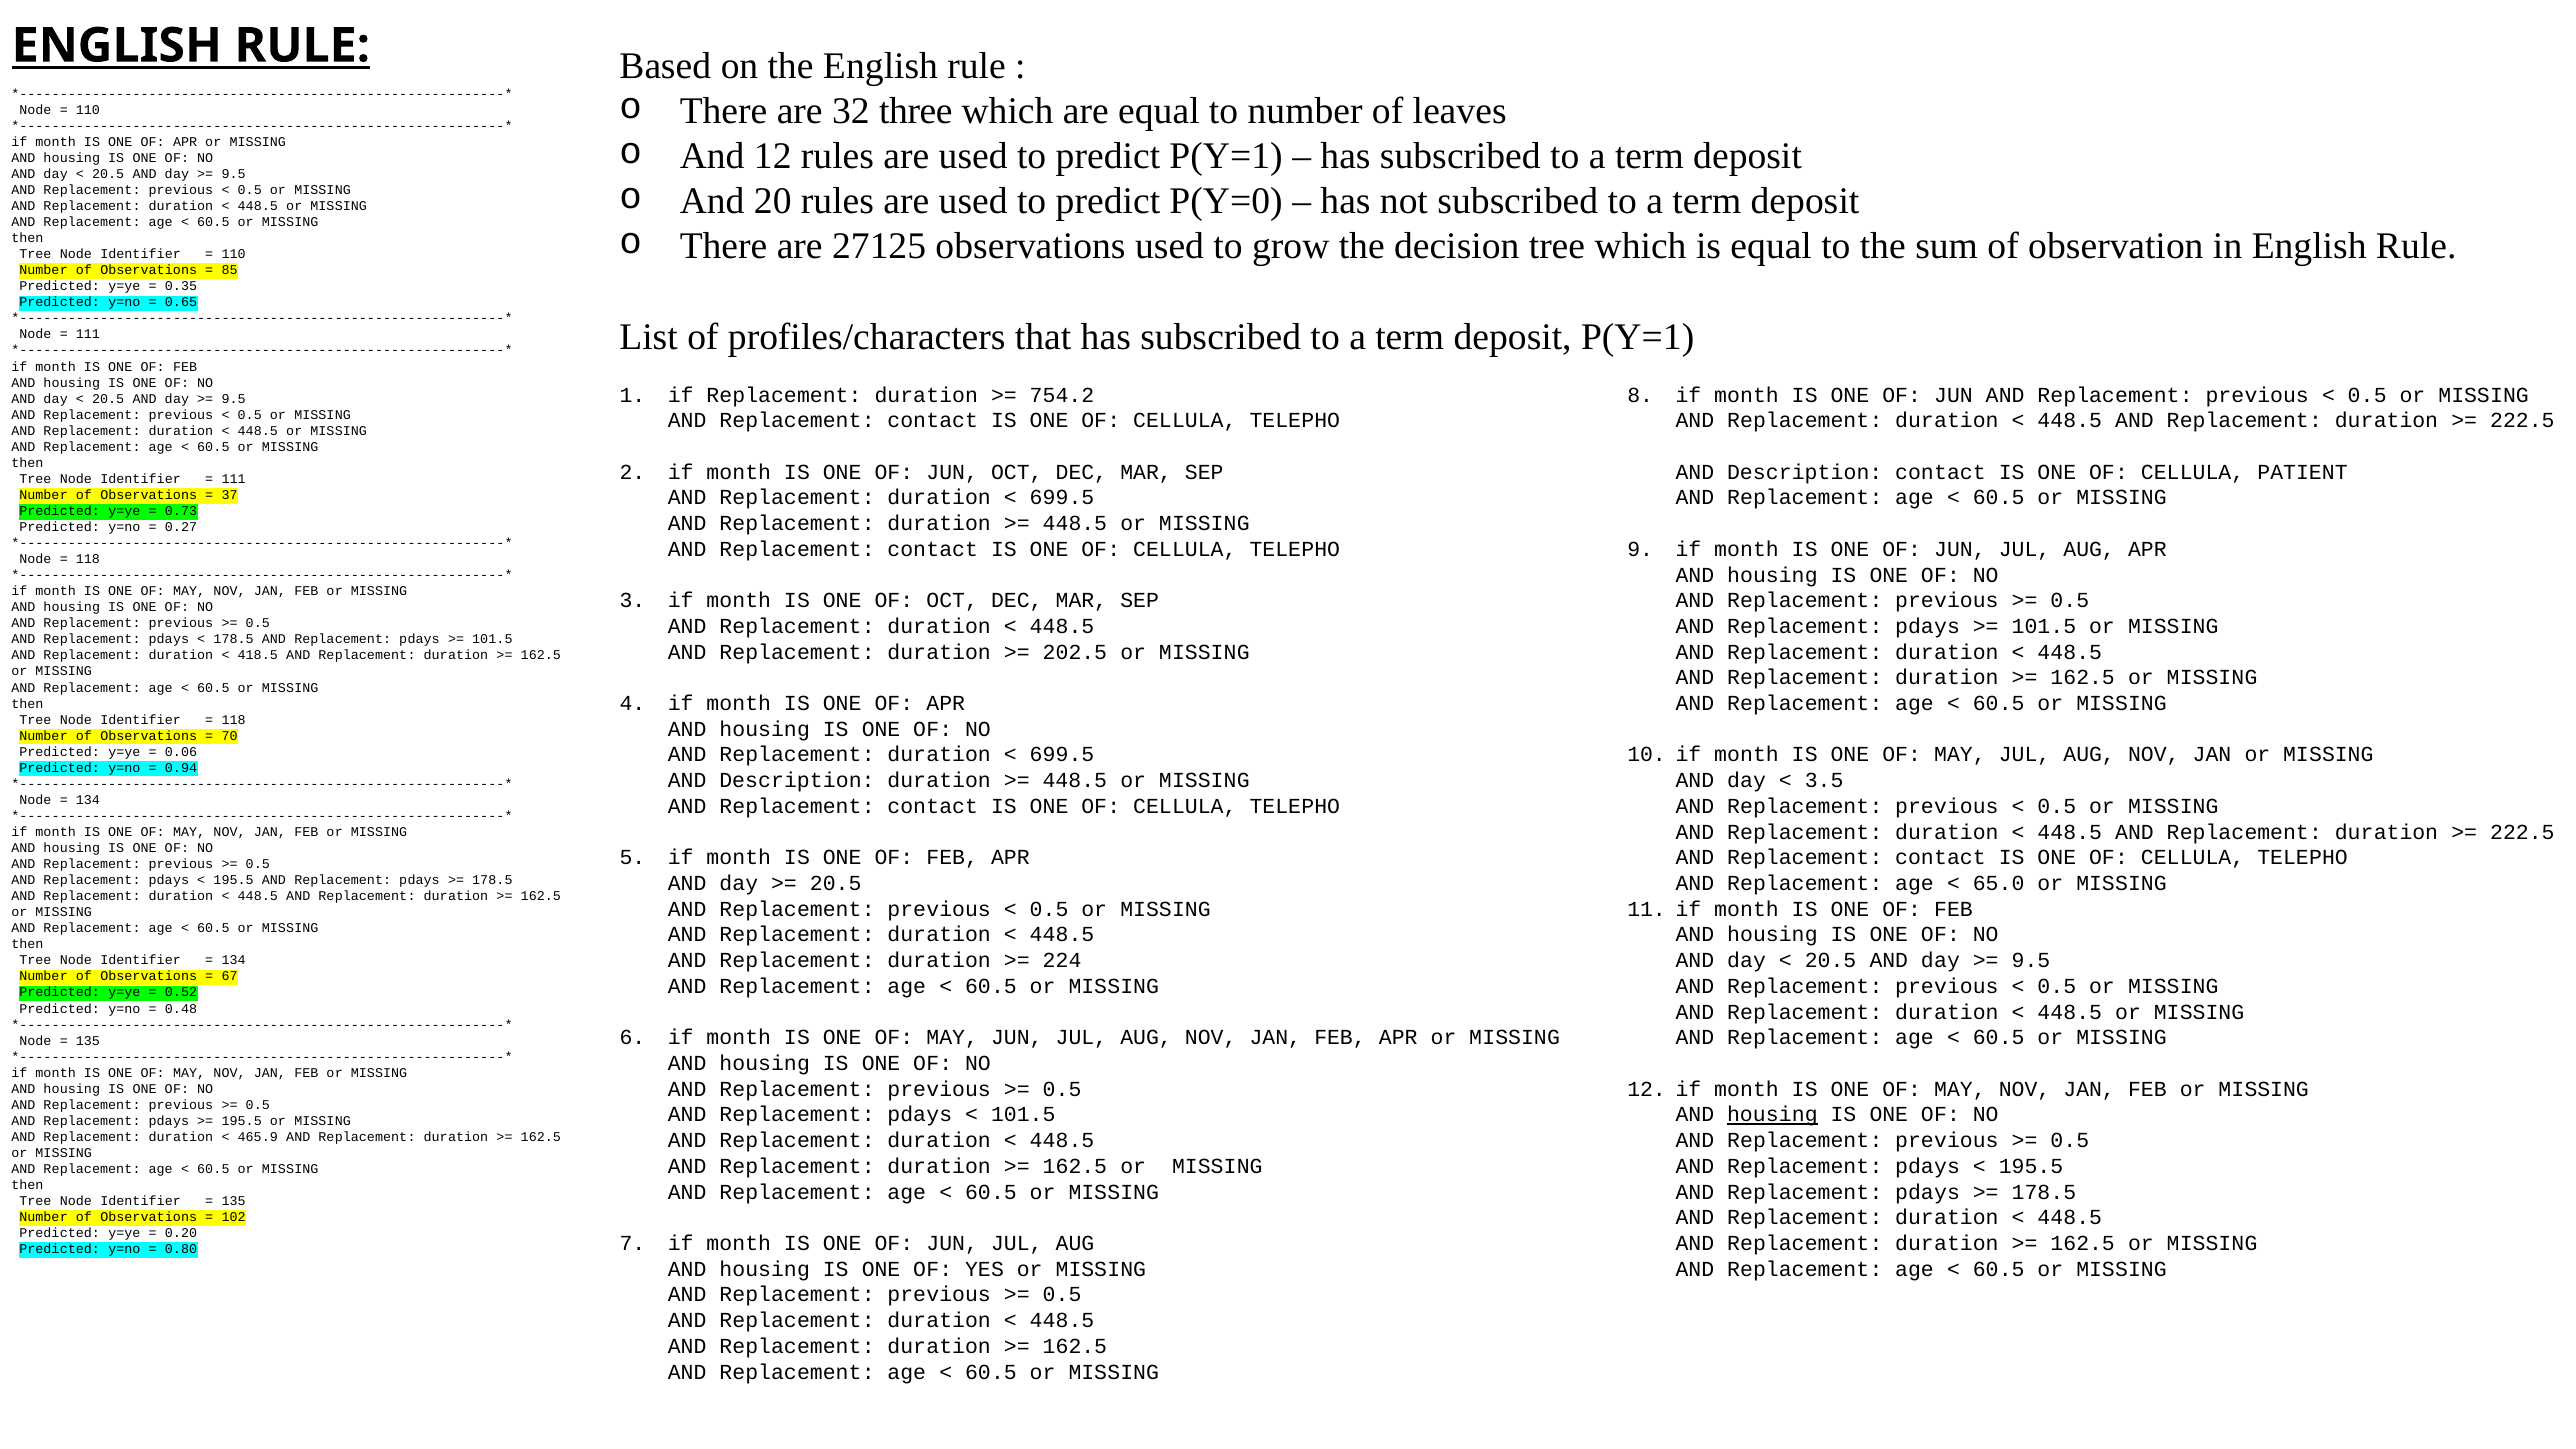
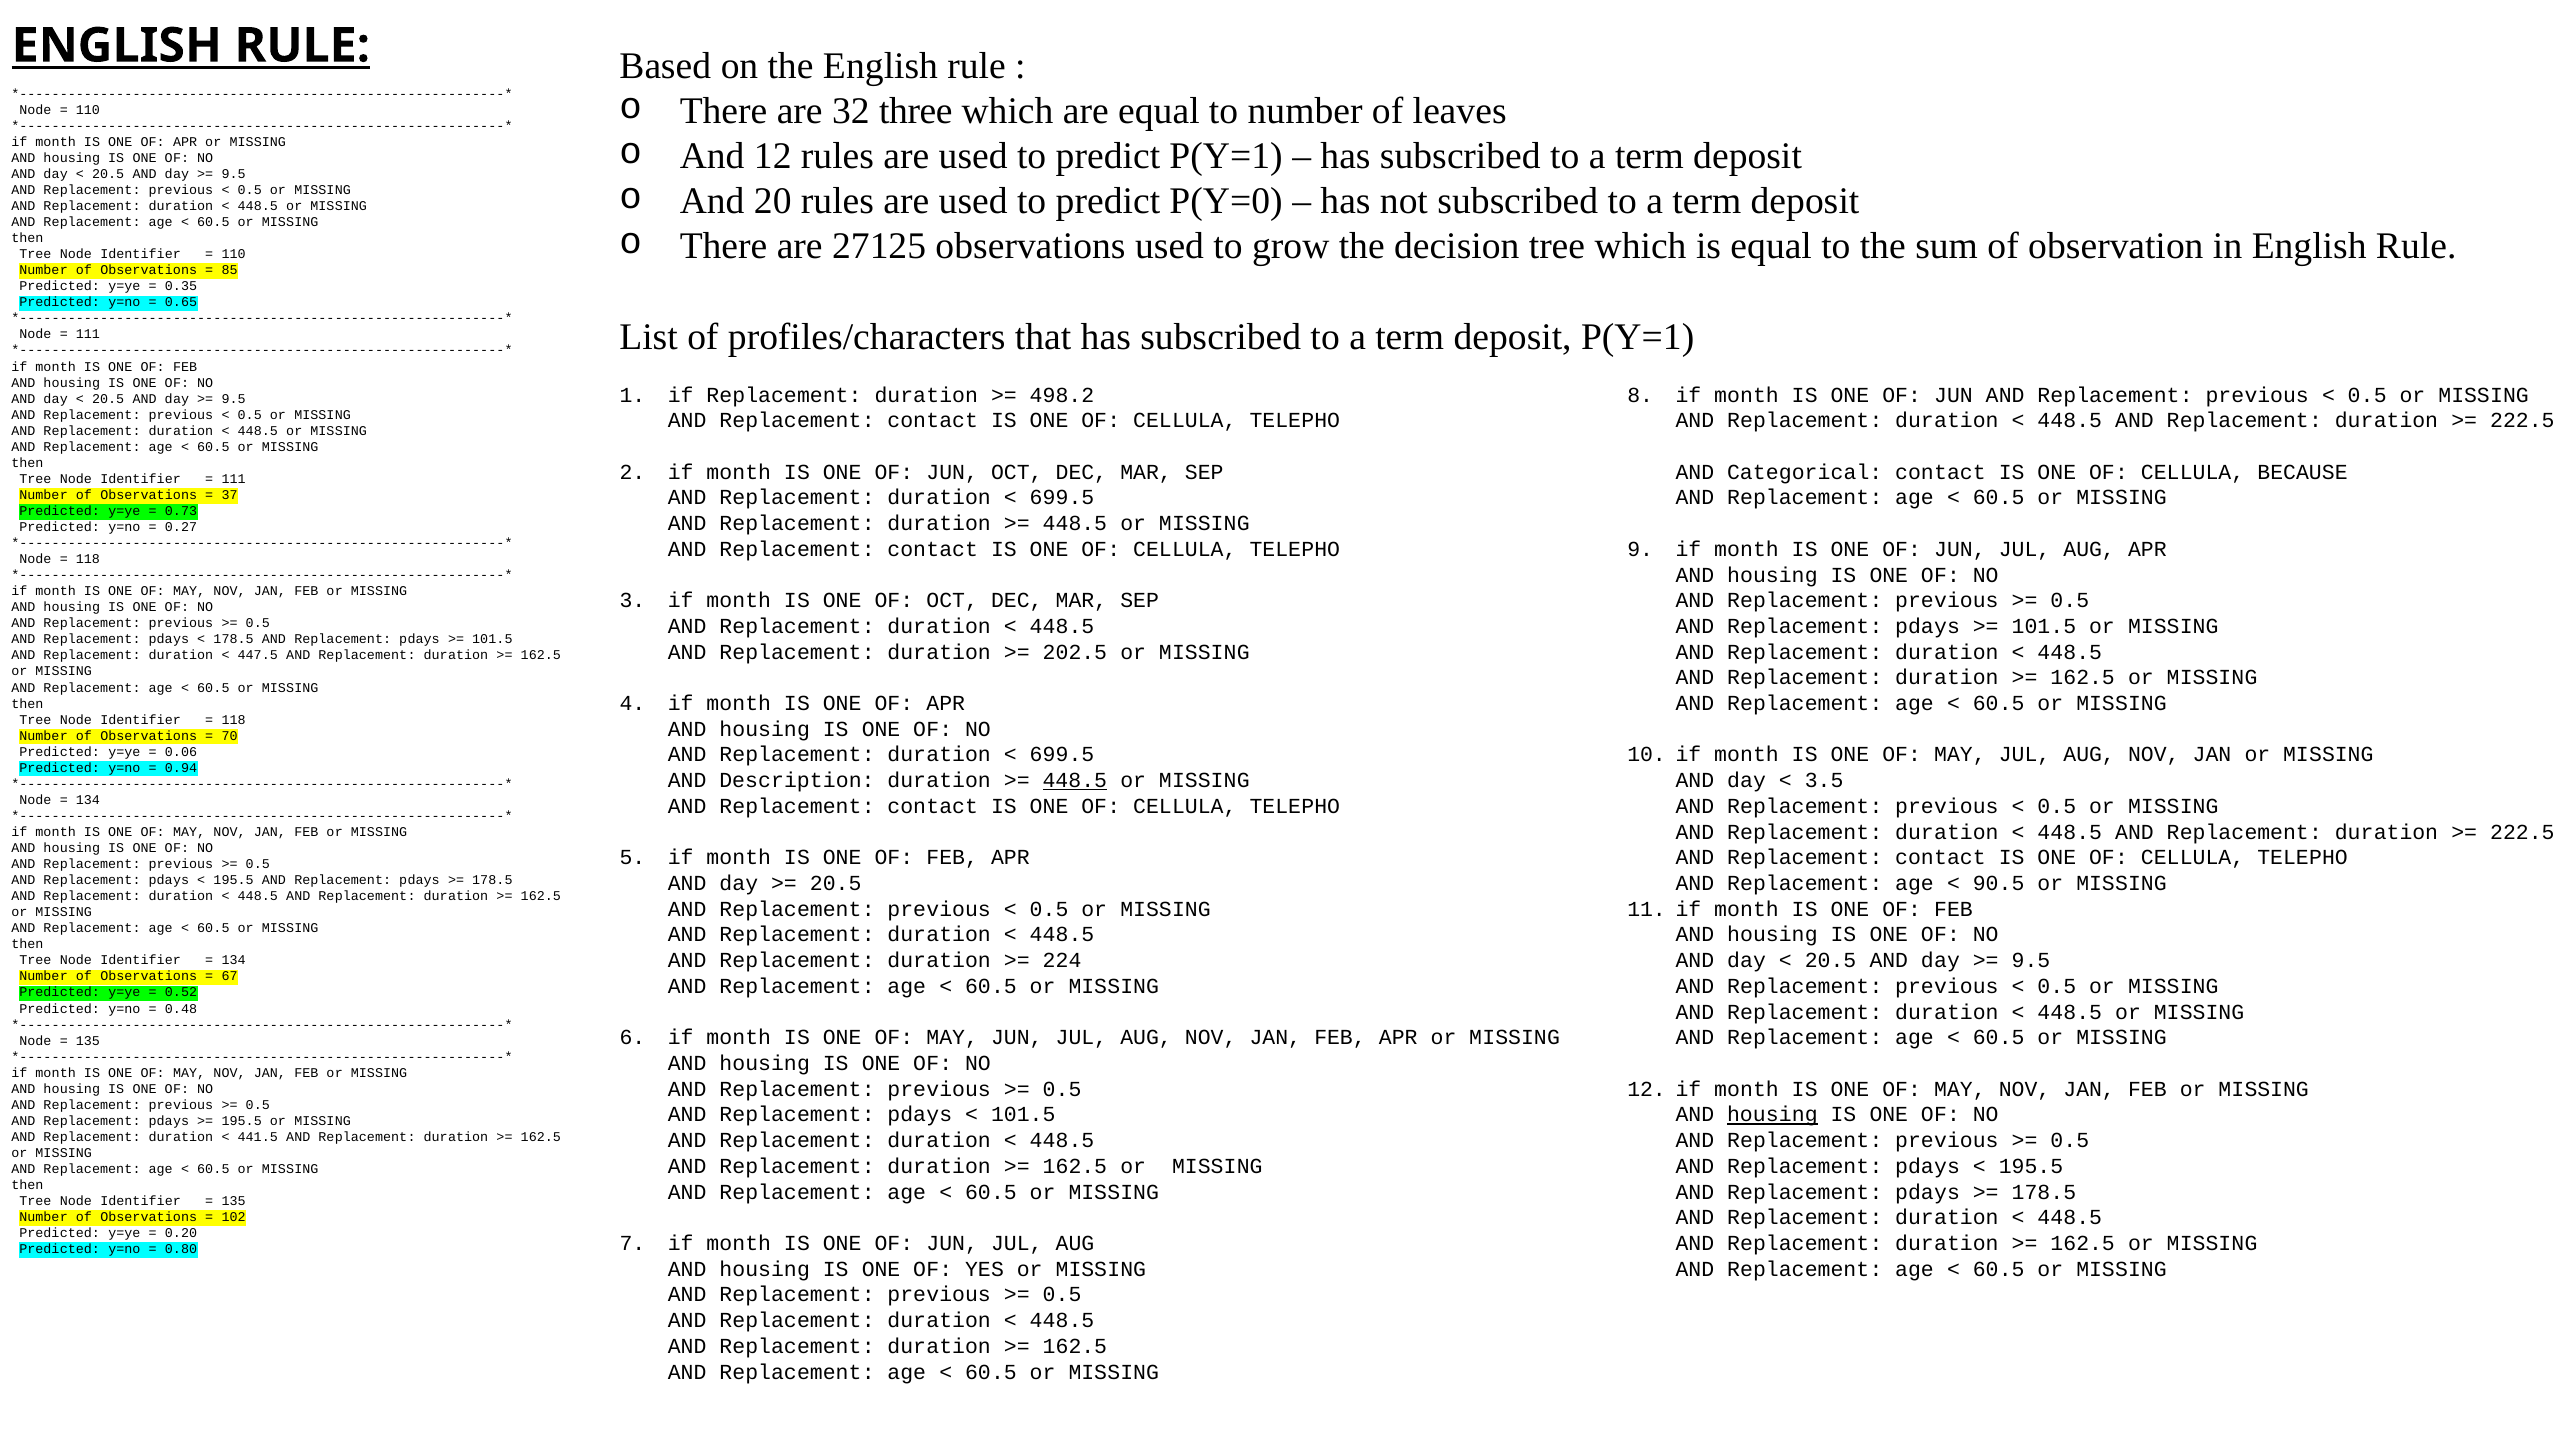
754.2: 754.2 -> 498.2 (1062, 395)
Description: Description -> Categorical (1805, 472)
PATIENT: PATIENT -> BECAUSE (2303, 472)
418.5: 418.5 -> 447.5 (258, 655)
448.5 underline: none -> present (1075, 781)
65.0: 65.0 -> 90.5 (1999, 883)
465.9: 465.9 -> 441.5 (258, 1137)
